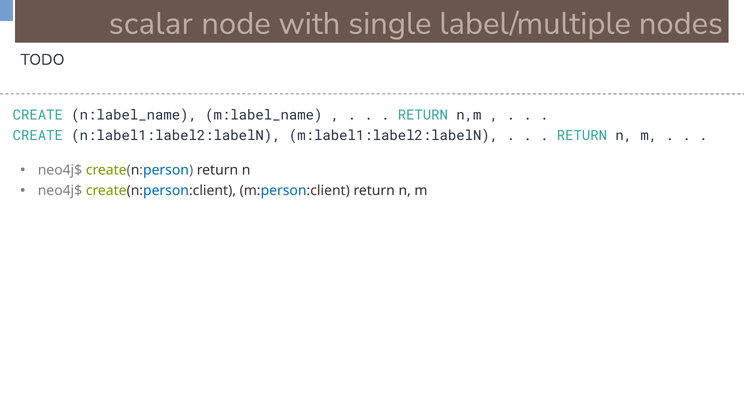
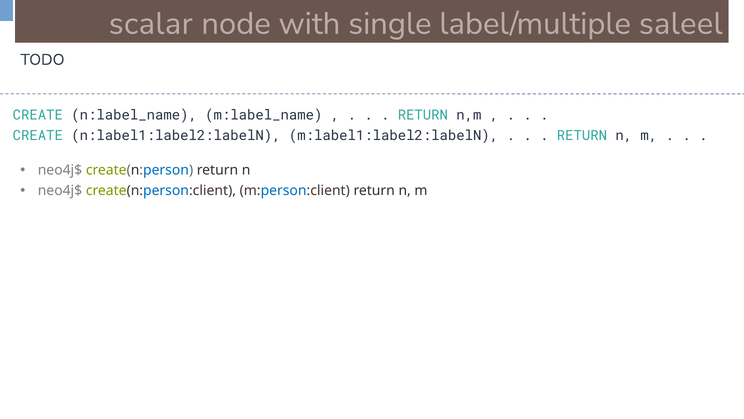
nodes: nodes -> saleel (681, 24)
